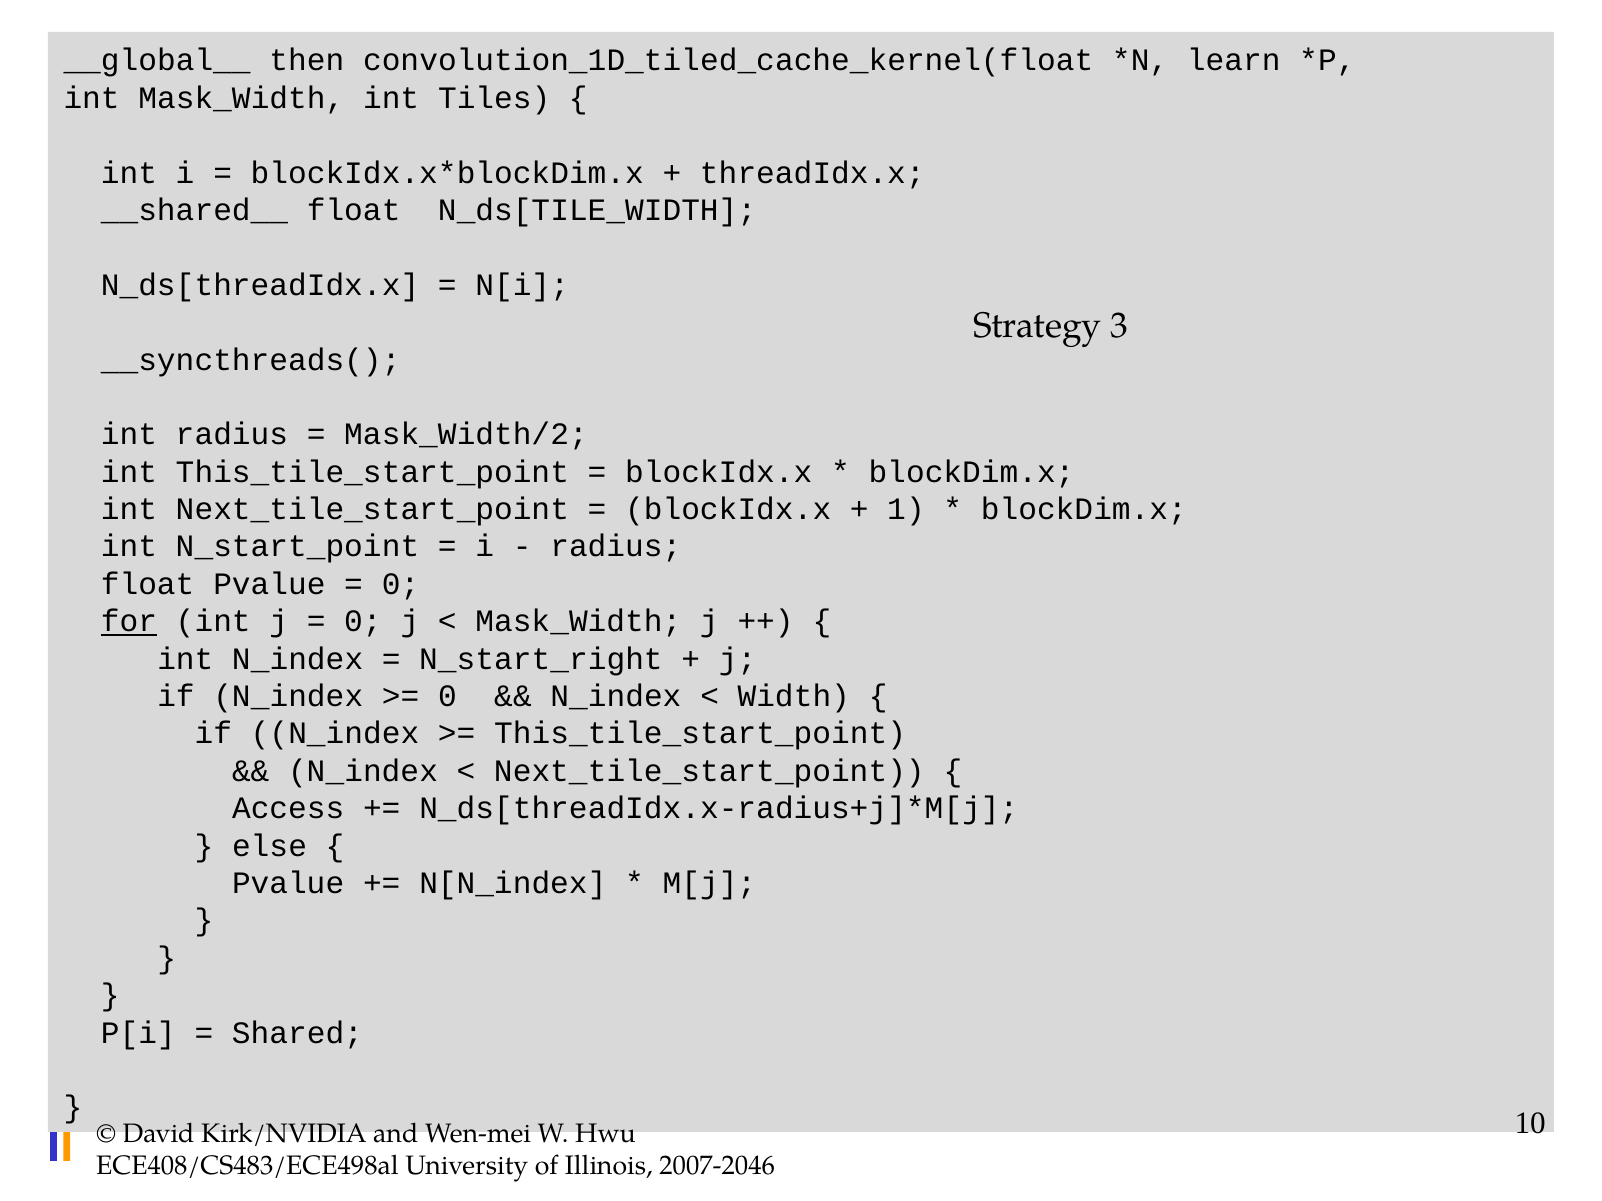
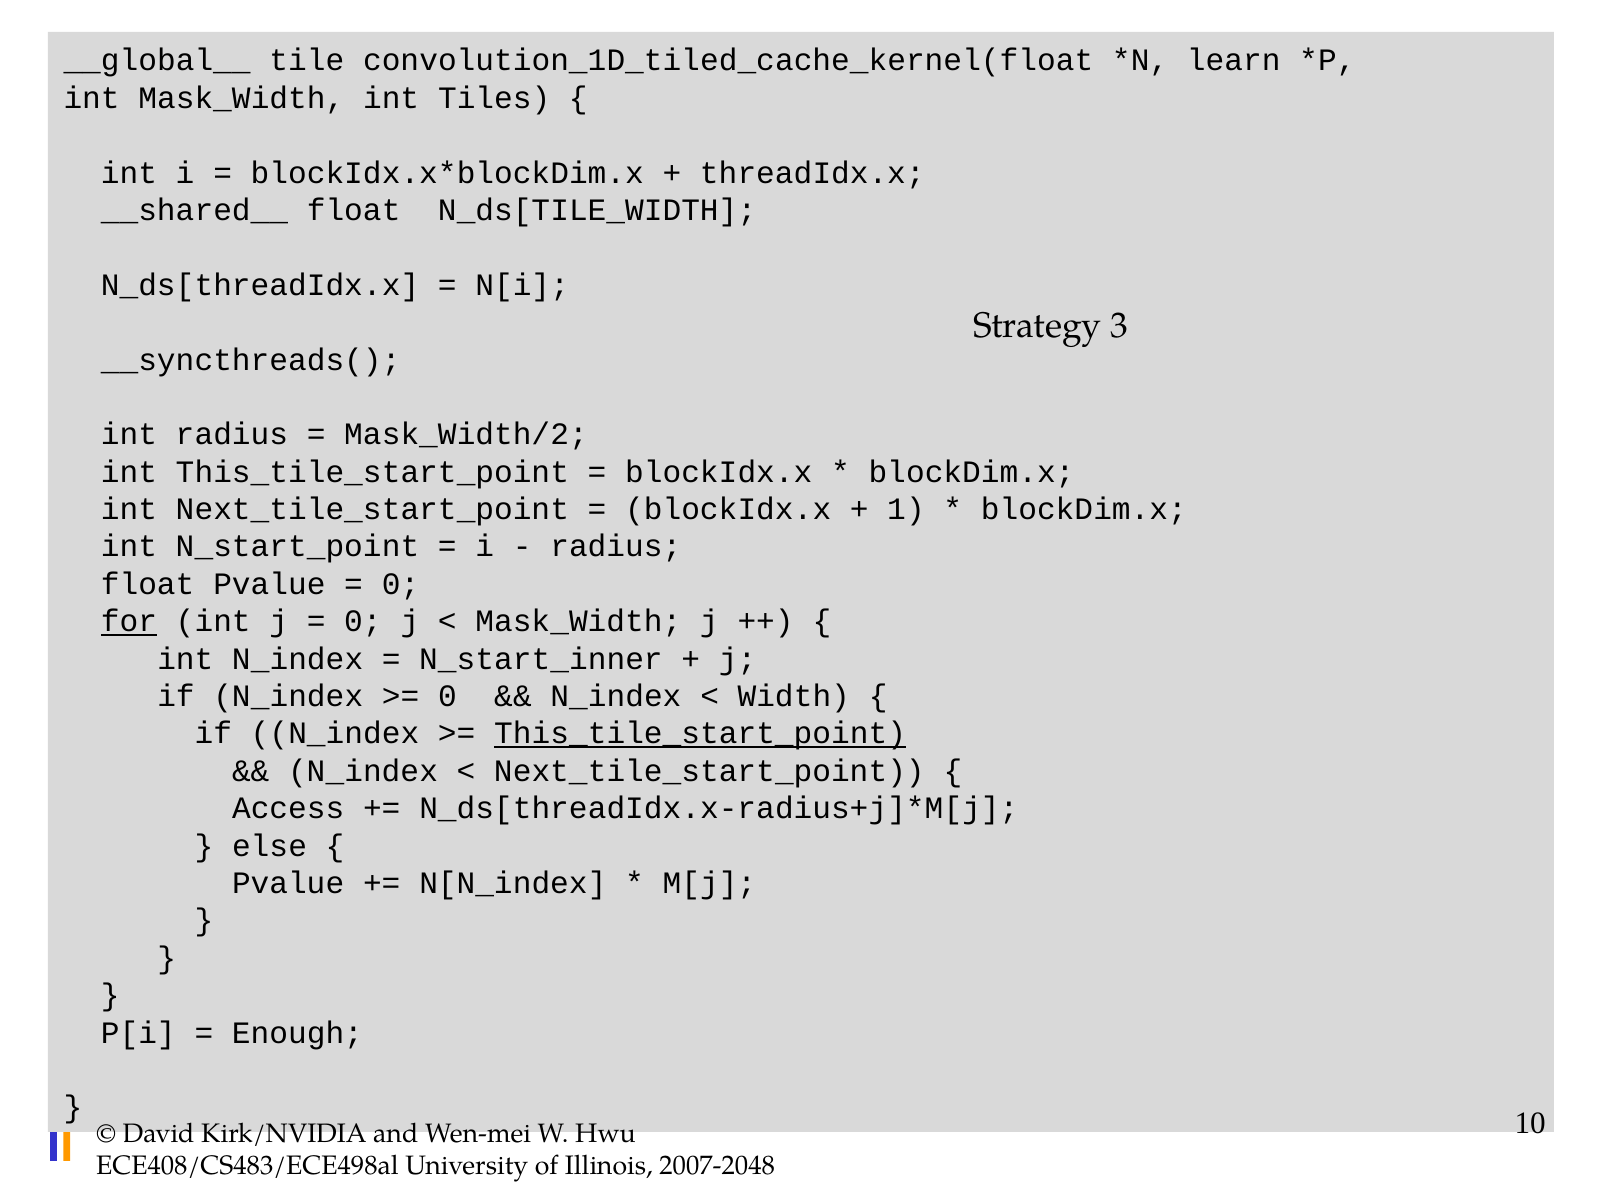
then: then -> tile (307, 61)
N_start_right: N_start_right -> N_start_inner (541, 659)
This_tile_start_point underline: none -> present (700, 734)
Shared: Shared -> Enough (297, 1033)
2007-2046: 2007-2046 -> 2007-2048 (717, 1166)
